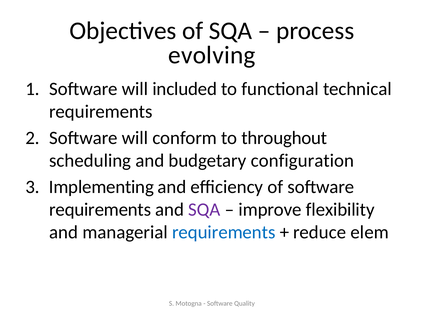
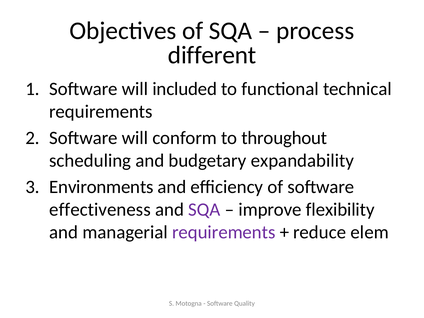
evolving: evolving -> different (212, 55)
configuration: configuration -> expandability (302, 161)
Implementing: Implementing -> Environments (101, 187)
requirements: requirements -> effectiveness (100, 210)
requirements colour: blue -> purple (224, 232)
